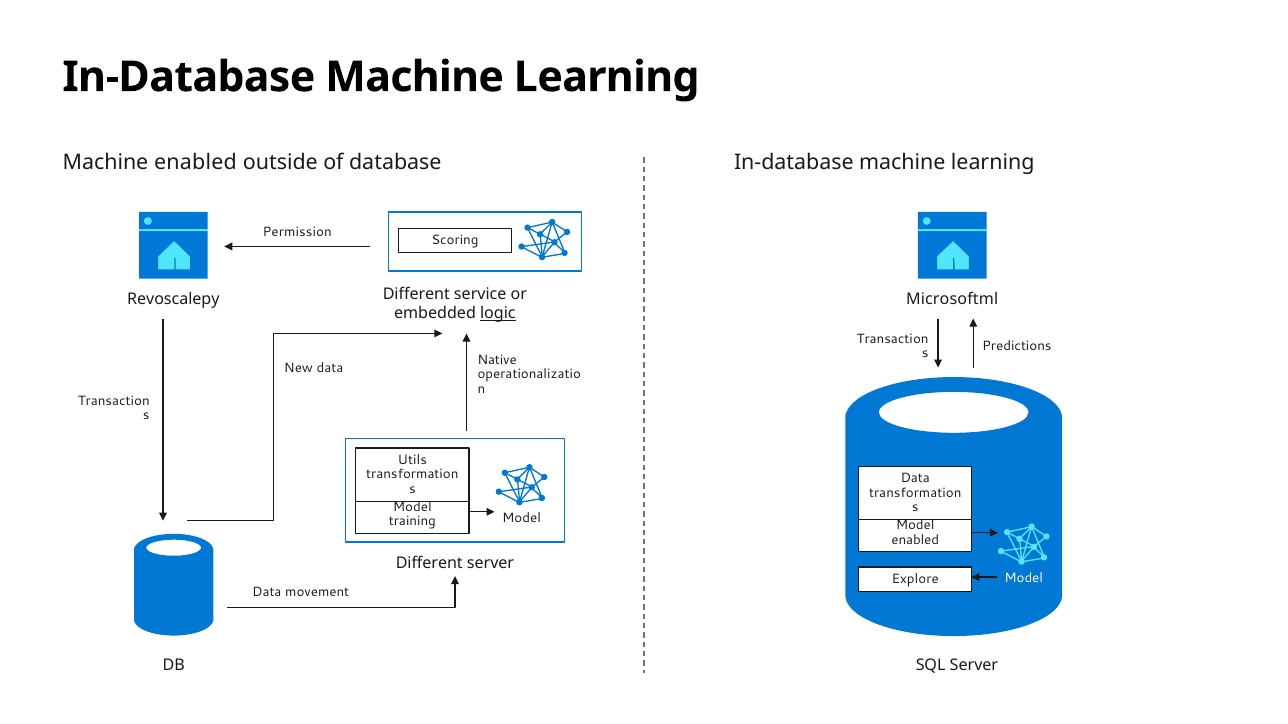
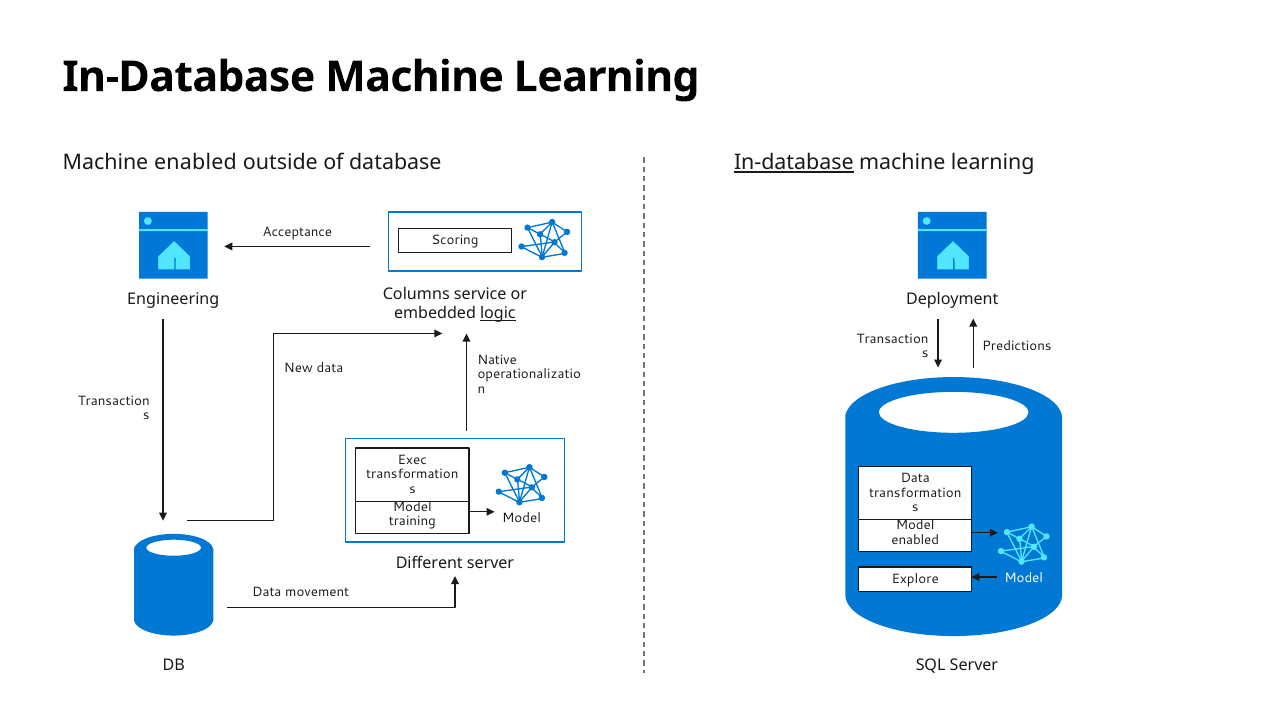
In-database underline: none -> present (794, 163)
Permission: Permission -> Acceptance (297, 232)
Different: Different -> Columns (416, 294)
Revoscalepy: Revoscalepy -> Engineering (173, 300)
Microsoftml: Microsoftml -> Deployment (952, 300)
Utils: Utils -> Exec (412, 460)
